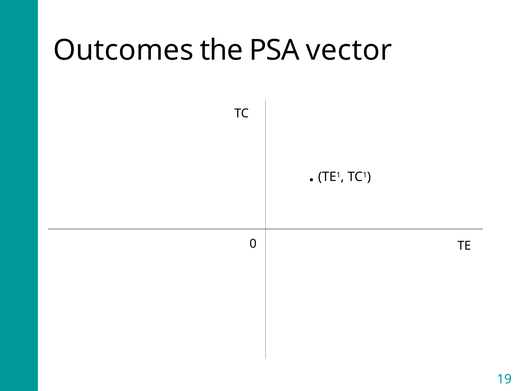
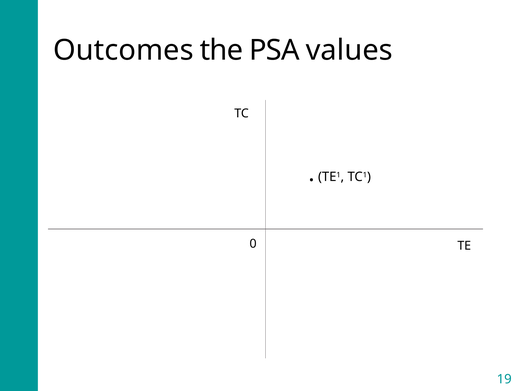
vector: vector -> values (349, 50)
